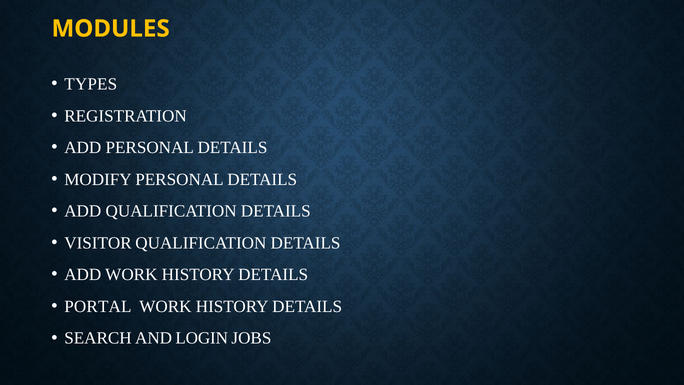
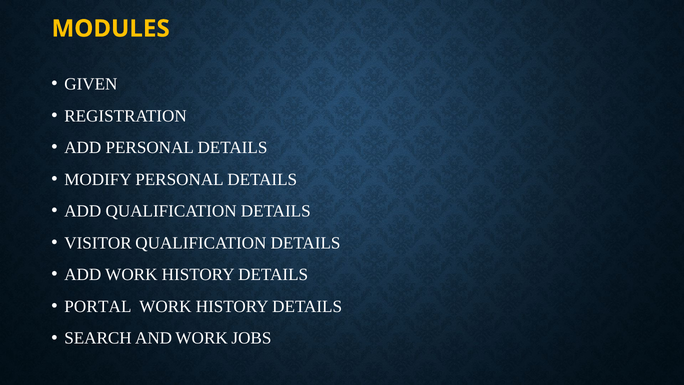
TYPES: TYPES -> GIVEN (91, 84)
AND LOGIN: LOGIN -> WORK (202, 338)
